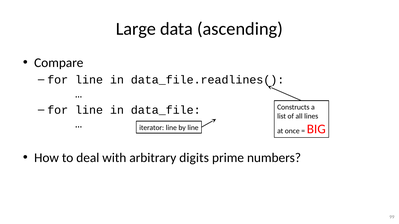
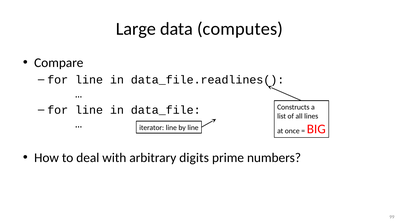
ascending: ascending -> computes (240, 29)
